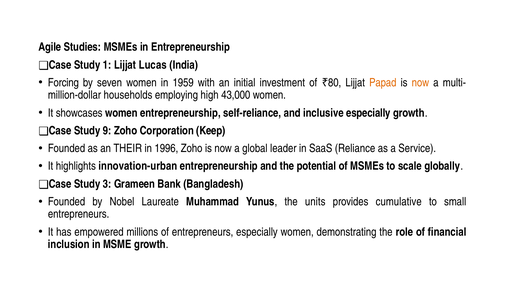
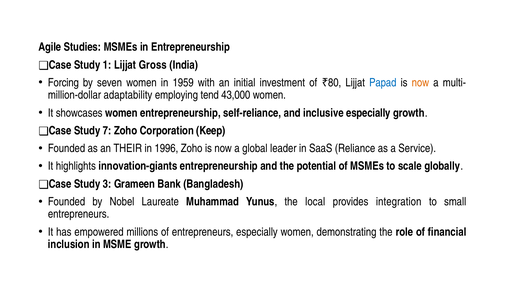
Lucas: Lucas -> Gross (153, 65)
Papad colour: orange -> blue (383, 83)
households: households -> adaptability (128, 95)
high: high -> tend (210, 95)
9: 9 -> 7 (107, 131)
innovation-urban: innovation-urban -> innovation-giants (138, 166)
units: units -> local (315, 202)
cumulative: cumulative -> integration (399, 202)
